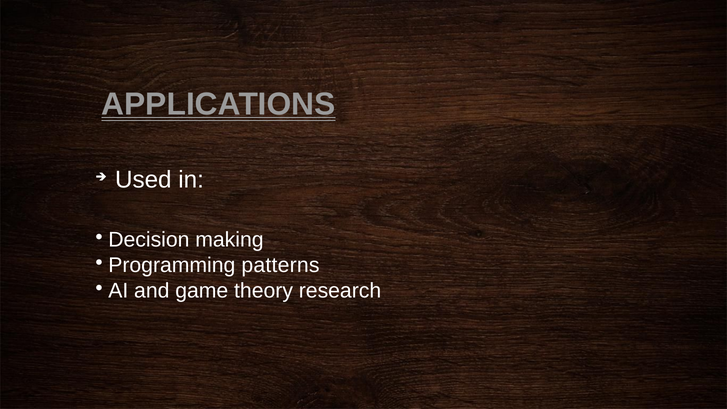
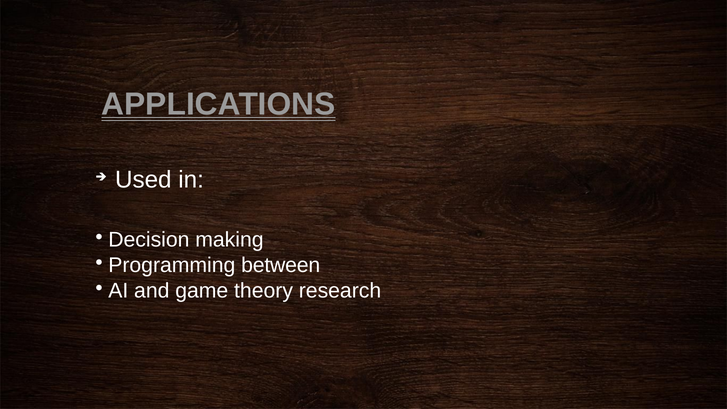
patterns: patterns -> between (281, 265)
